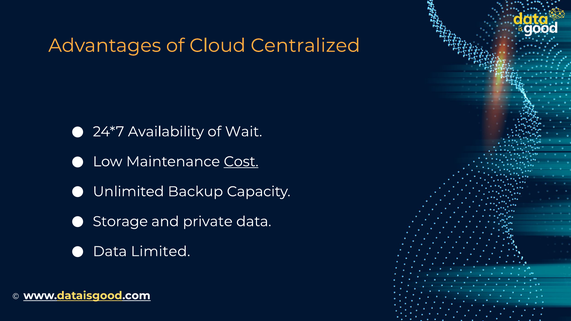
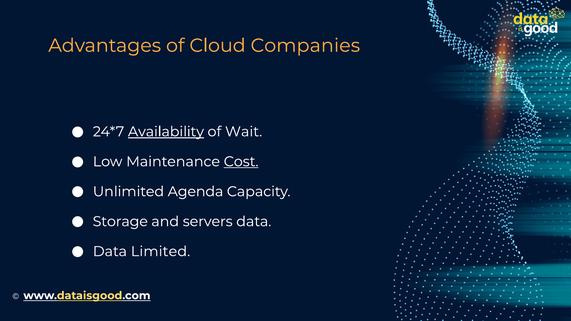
Centralized: Centralized -> Companies (305, 46)
Availability underline: none -> present (166, 132)
Backup: Backup -> Agenda (196, 192)
private: private -> servers (208, 222)
